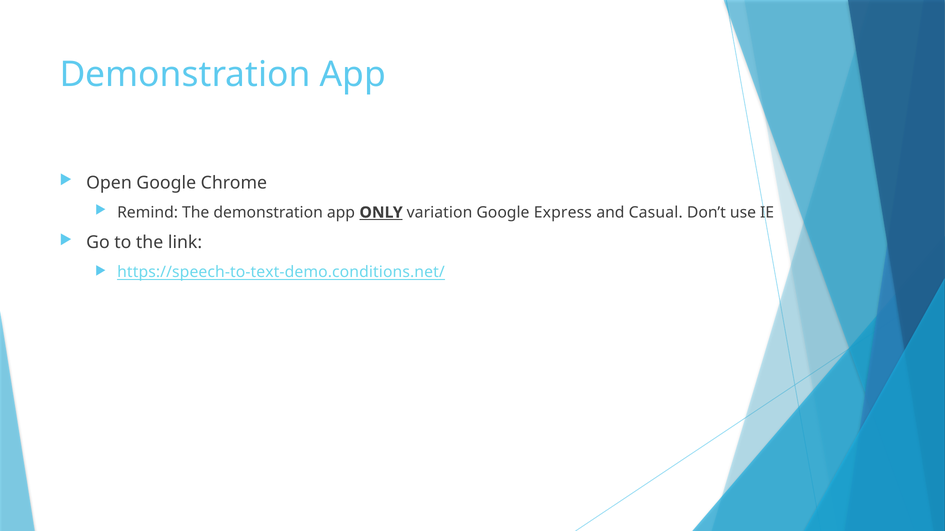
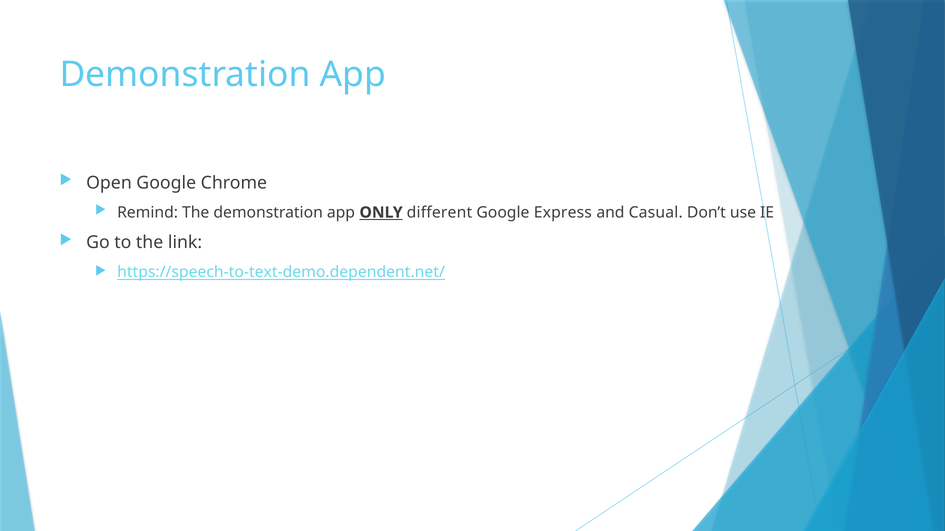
variation: variation -> different (439, 213)
https://speech-to-text-demo.conditions.net/: https://speech-to-text-demo.conditions.net/ -> https://speech-to-text-demo.dependent.net/ (281, 273)
